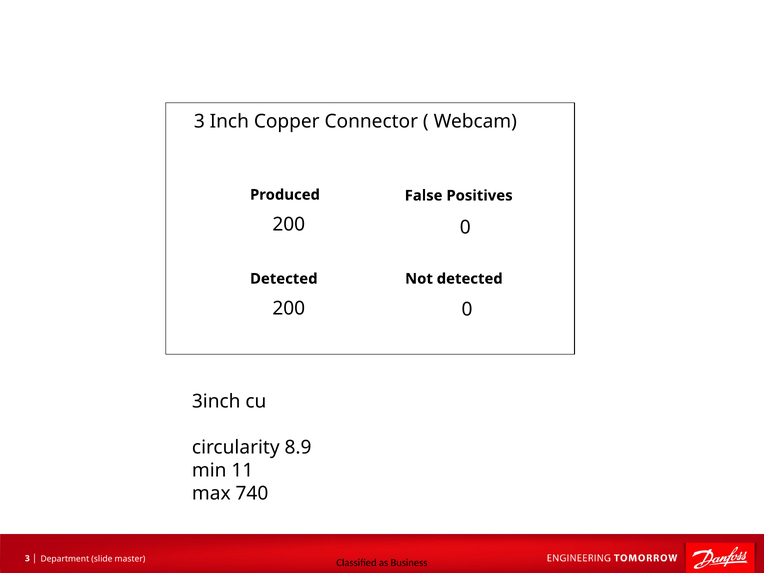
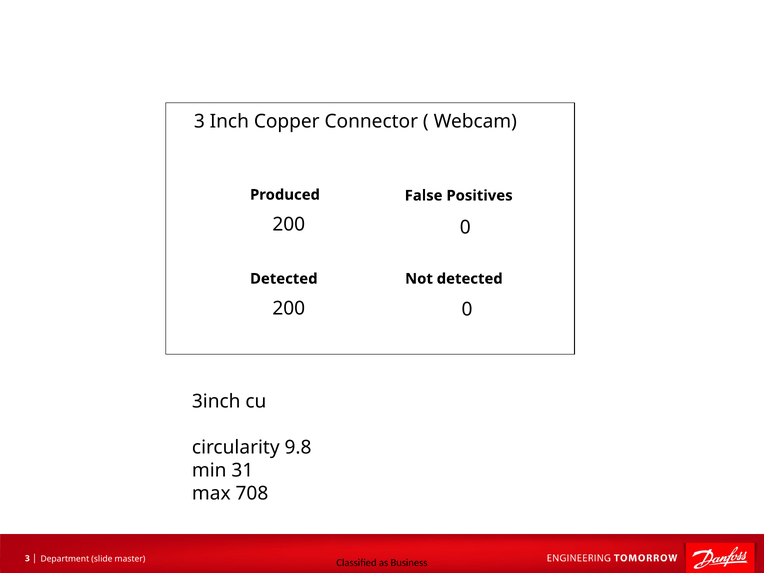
8.9: 8.9 -> 9.8 (298, 447)
11: 11 -> 31 (242, 470)
740: 740 -> 708 (252, 493)
